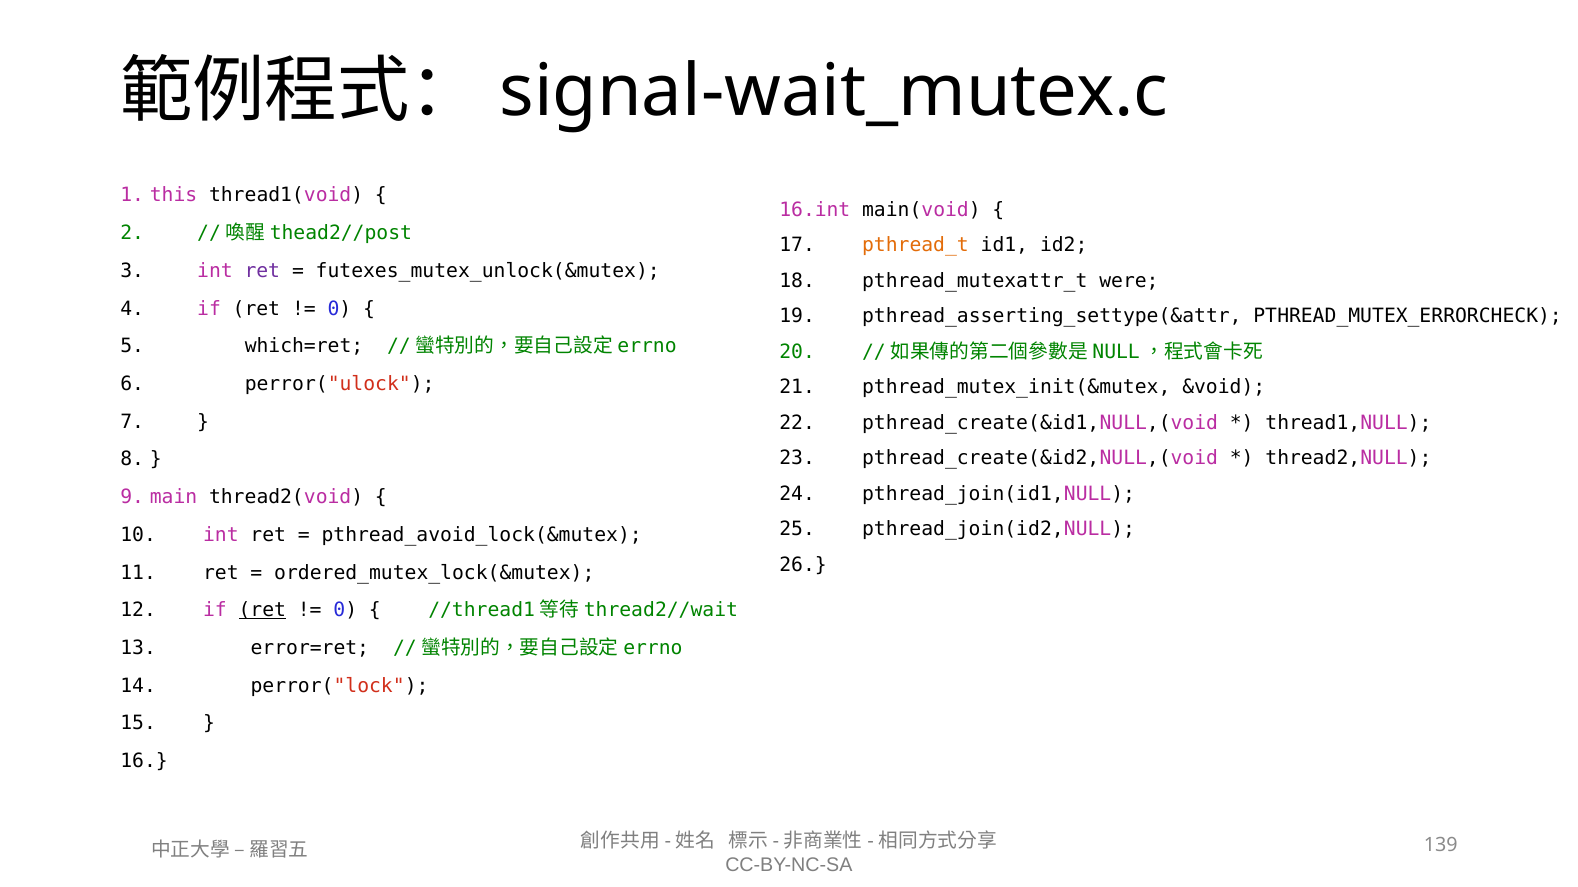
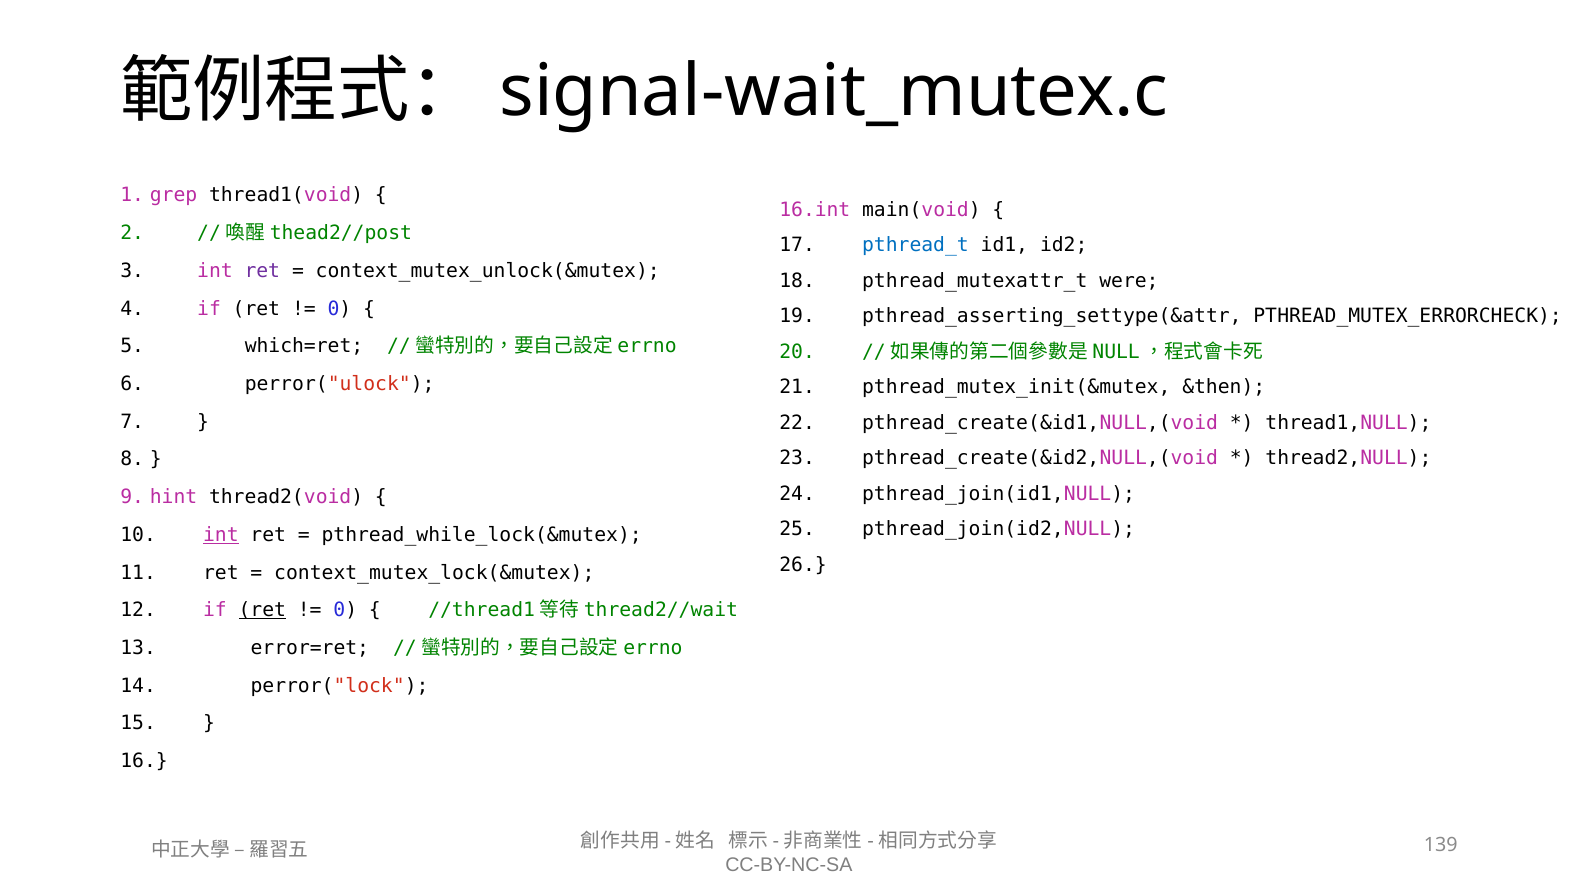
this: this -> grep (174, 196)
pthread_t colour: orange -> blue (915, 245)
futexes_mutex_unlock(&mutex: futexes_mutex_unlock(&mutex -> context_mutex_unlock(&mutex (488, 271)
&void: &void -> &then (1224, 387)
main: main -> hint (174, 497)
int underline: none -> present (221, 535)
pthread_avoid_lock(&mutex: pthread_avoid_lock(&mutex -> pthread_while_lock(&mutex (482, 535)
ordered_mutex_lock(&mutex: ordered_mutex_lock(&mutex -> context_mutex_lock(&mutex (434, 573)
